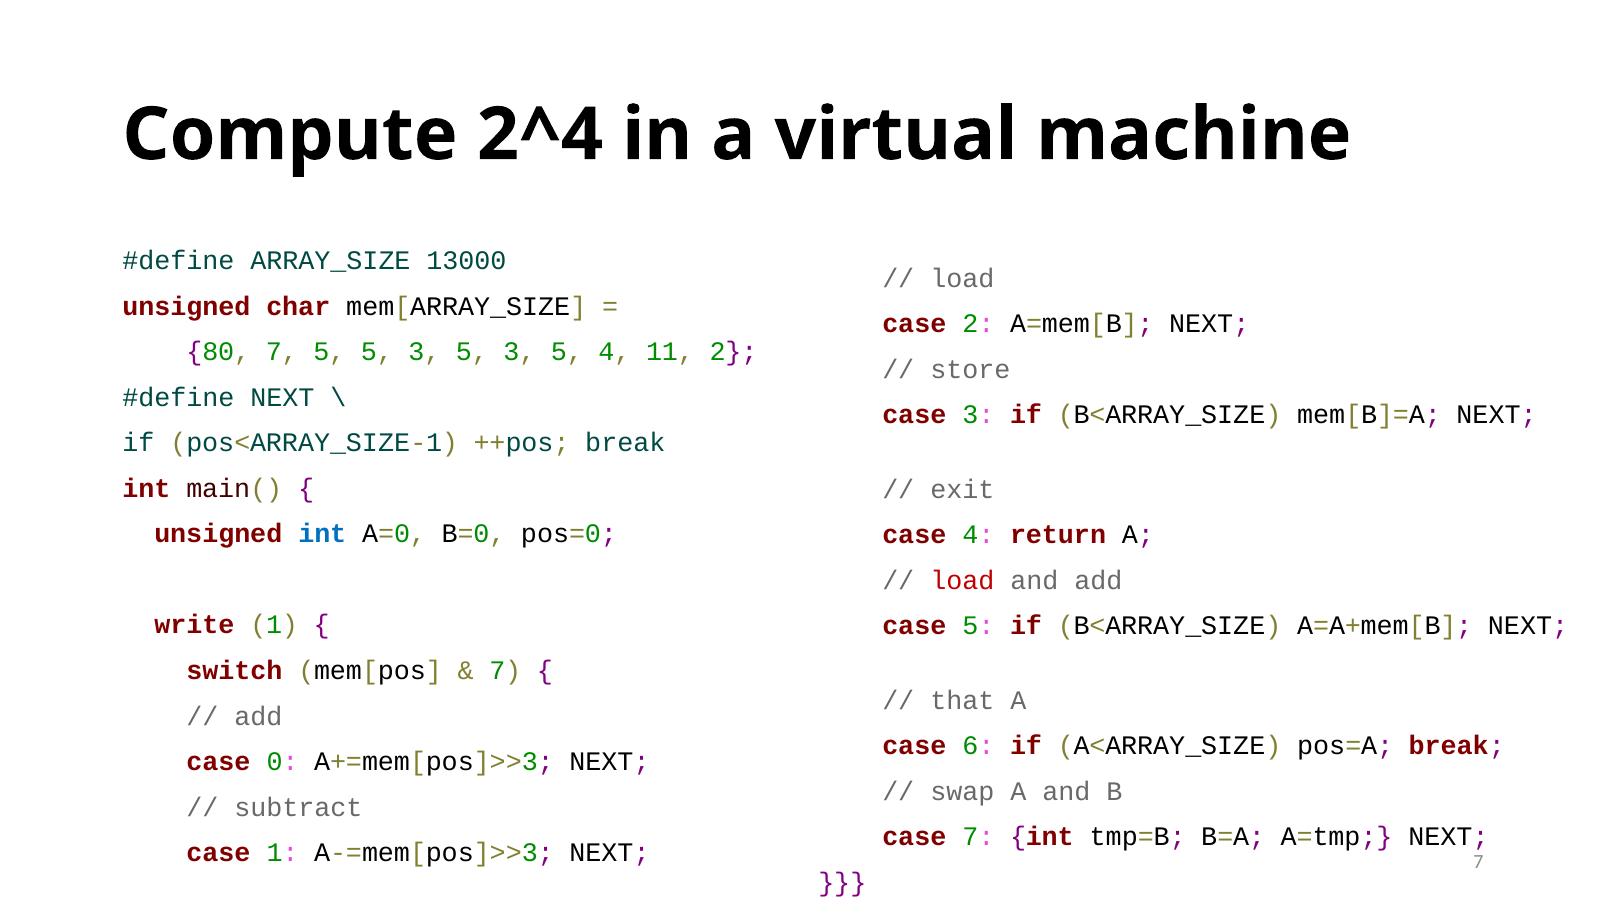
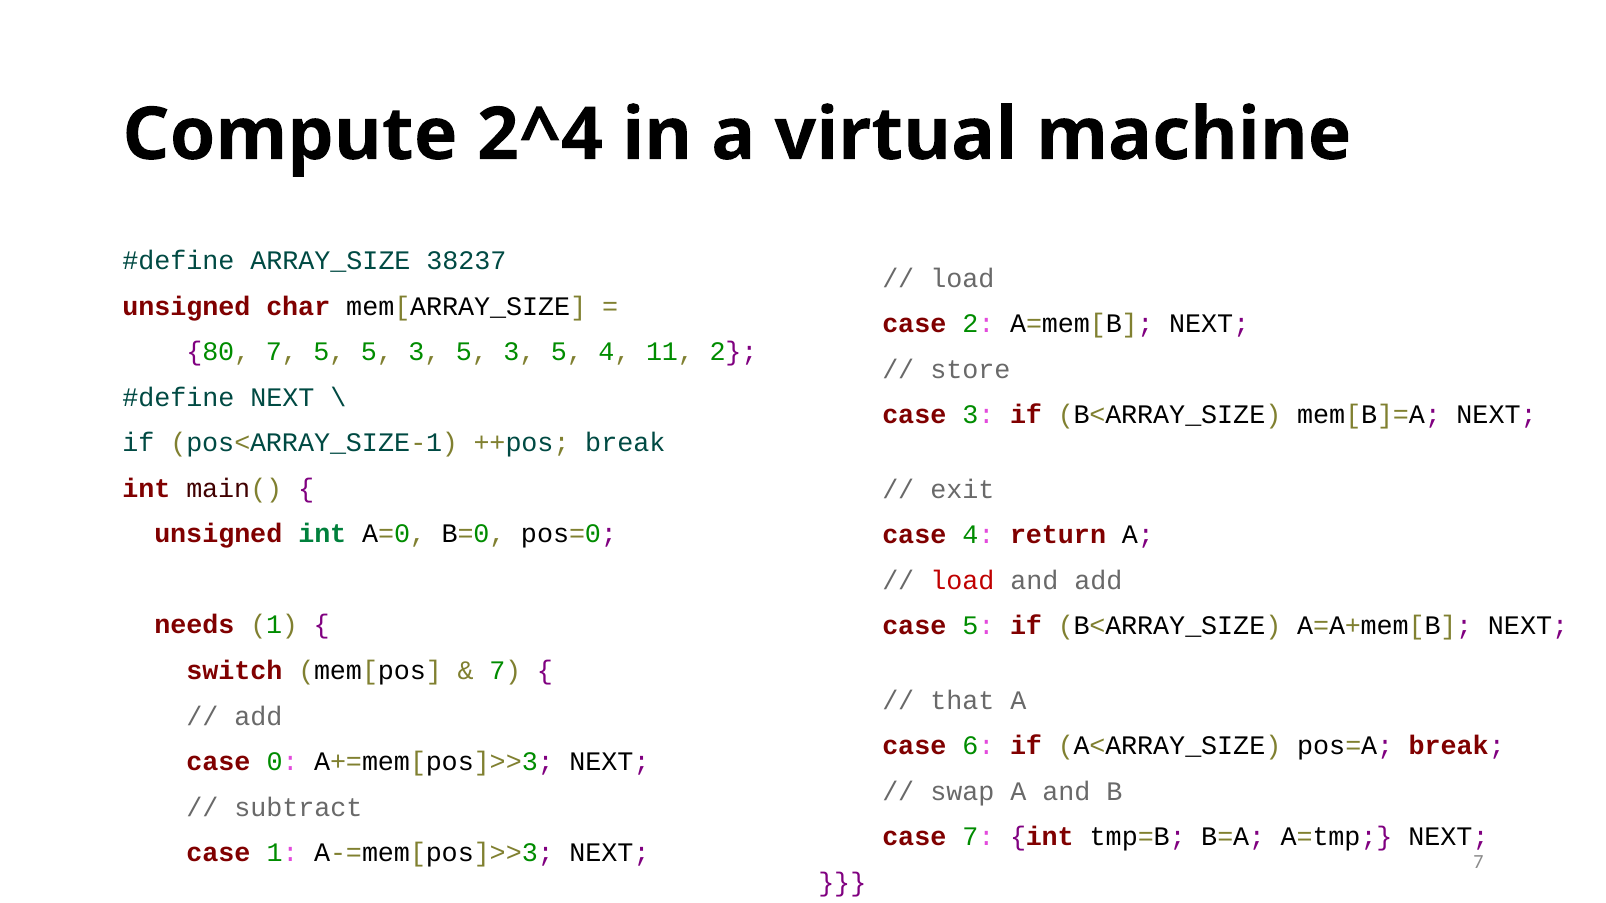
13000: 13000 -> 38237 (466, 261)
int colour: blue -> green (322, 534)
write: write -> needs (194, 625)
